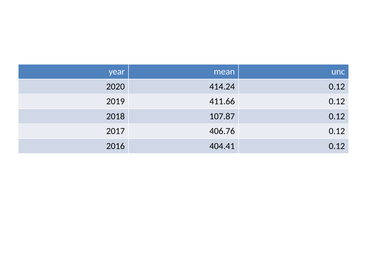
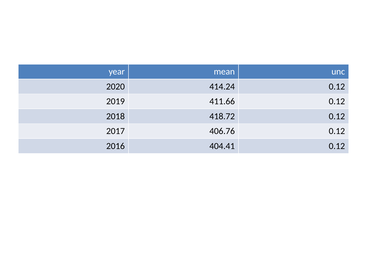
107.87: 107.87 -> 418.72 (222, 116)
